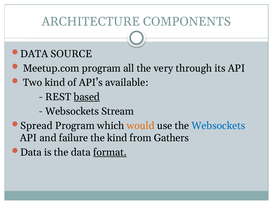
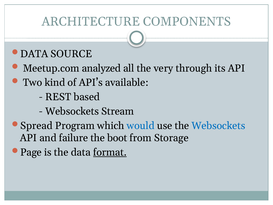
Meetup.com program: program -> analyzed (101, 68)
based underline: present -> none (87, 97)
would colour: orange -> blue (141, 126)
the kind: kind -> boot (117, 138)
Gathers: Gathers -> Storage (171, 138)
Data: Data -> Page (31, 152)
